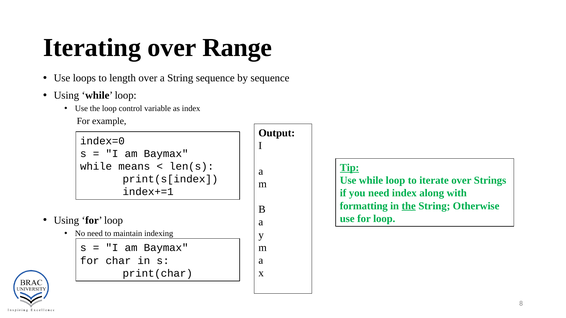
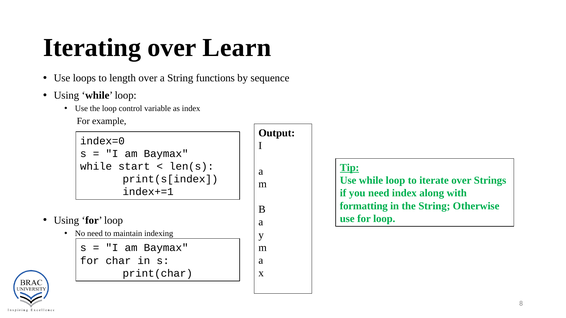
Range: Range -> Learn (237, 48)
String sequence: sequence -> functions (215, 78)
means: means -> start (134, 167)
the underline: present -> none (409, 206)
